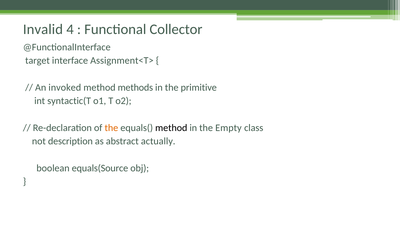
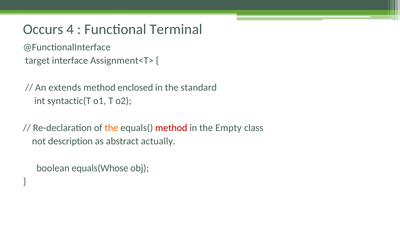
Invalid: Invalid -> Occurs (43, 29)
Collector: Collector -> Terminal (176, 29)
invoked: invoked -> extends (65, 87)
methods: methods -> enclosed (135, 87)
primitive: primitive -> standard (199, 87)
method colour: black -> red (171, 128)
equals(Source: equals(Source -> equals(Whose (100, 168)
